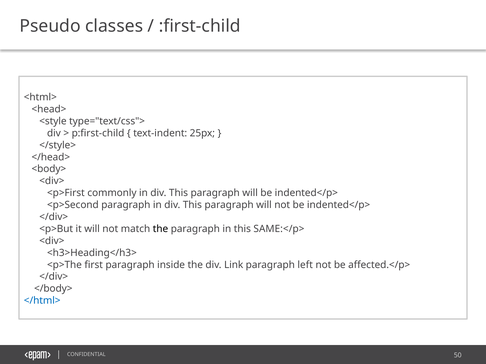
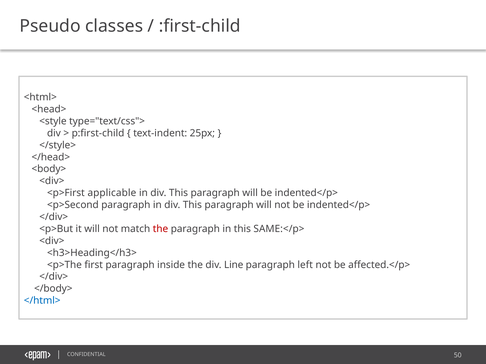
commonly: commonly -> applicable (112, 193)
the colour: black -> red (160, 229)
Link: Link -> Line (234, 265)
